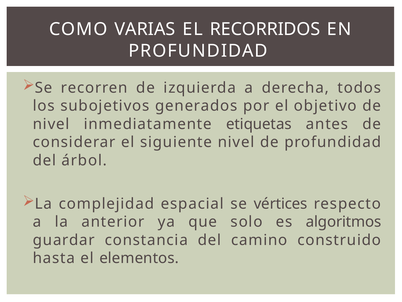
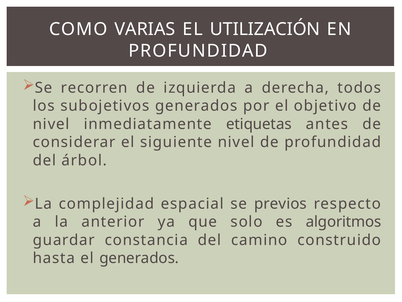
RECORRIDOS: RECORRIDOS -> UTILIZACIÓN (265, 29)
vértices: vértices -> previos (280, 203)
el elementos: elementos -> generados (139, 258)
